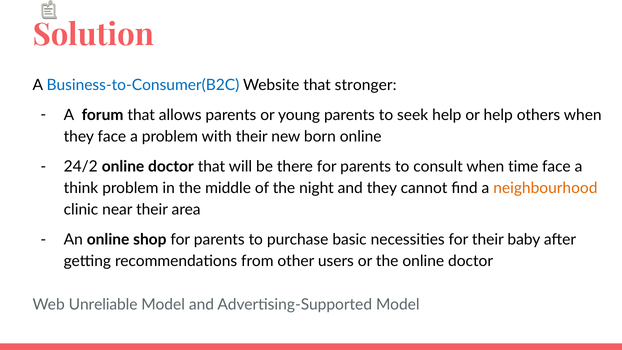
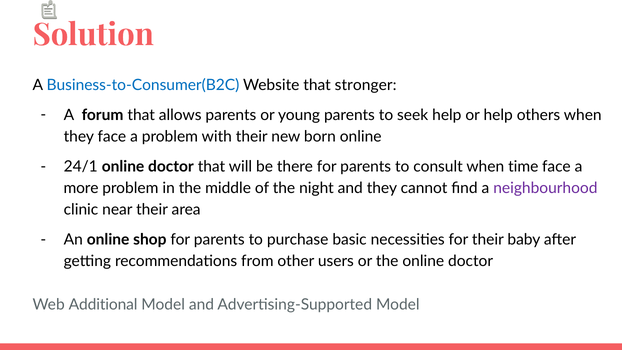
24/2: 24/2 -> 24/1 (81, 167)
think: think -> more (81, 188)
neighbourhood colour: orange -> purple (545, 188)
Unreliable: Unreliable -> Additional (103, 304)
